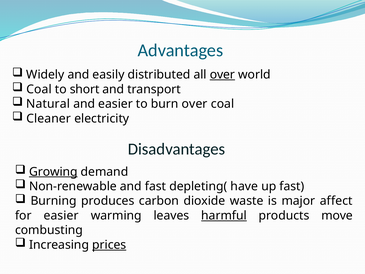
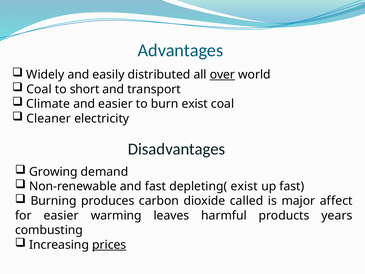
Natural: Natural -> Climate (48, 104)
burn over: over -> exist (195, 104)
Growing underline: present -> none (53, 172)
depleting( have: have -> exist (244, 186)
waste: waste -> called (247, 201)
harmful underline: present -> none (224, 215)
move: move -> years (337, 215)
